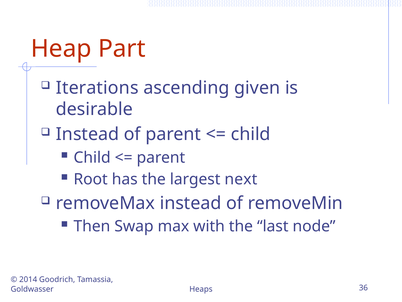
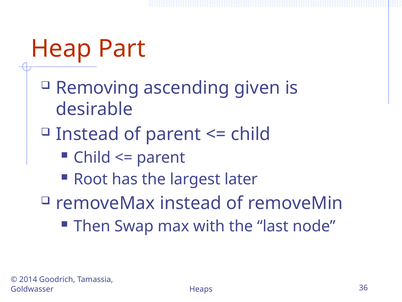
Iterations: Iterations -> Removing (97, 88)
next: next -> later (241, 179)
